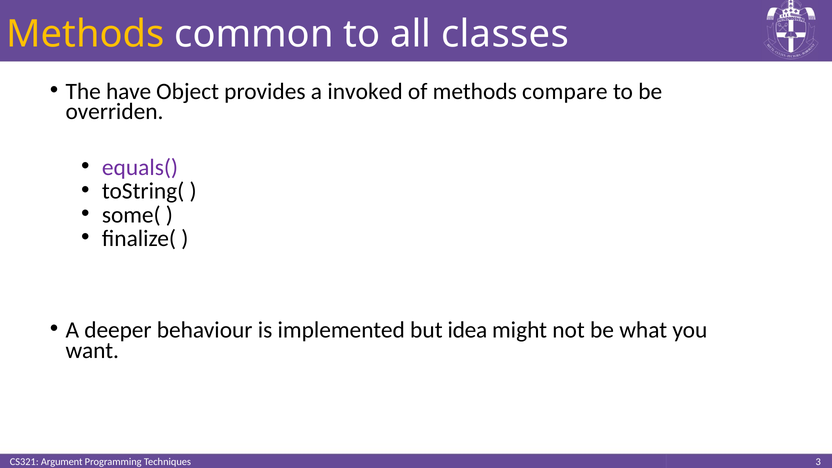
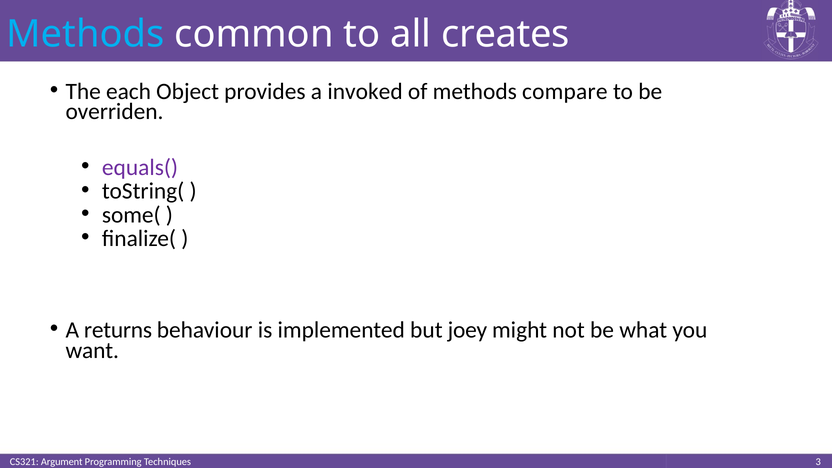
Methods colour: yellow -> light blue (85, 34)
classes: classes -> creates (505, 34)
have: have -> each (129, 91)
deeper: deeper -> returns (118, 330)
idea: idea -> joey (467, 330)
